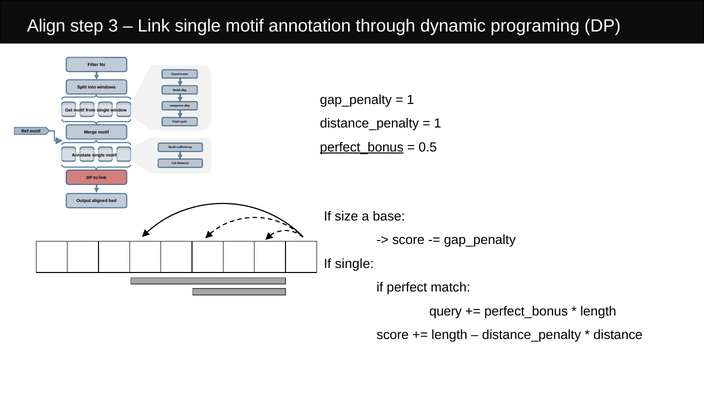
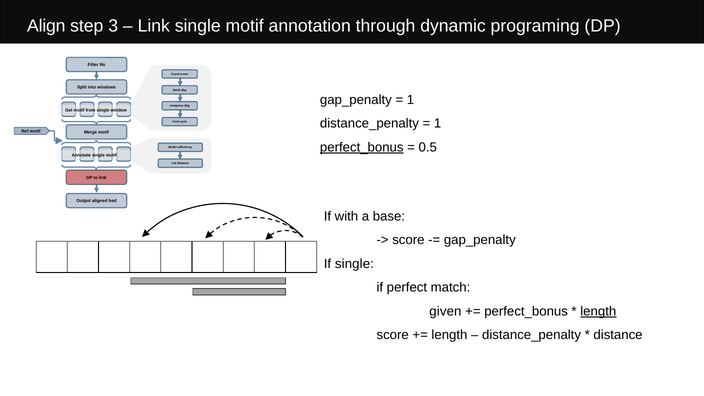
size: size -> with (346, 216)
query: query -> given (445, 311)
length underline: none -> present (598, 311)
